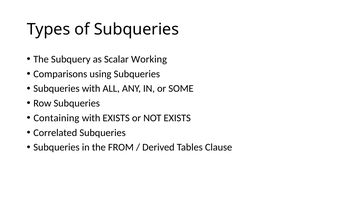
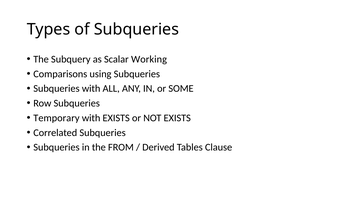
Containing: Containing -> Temporary (56, 118)
